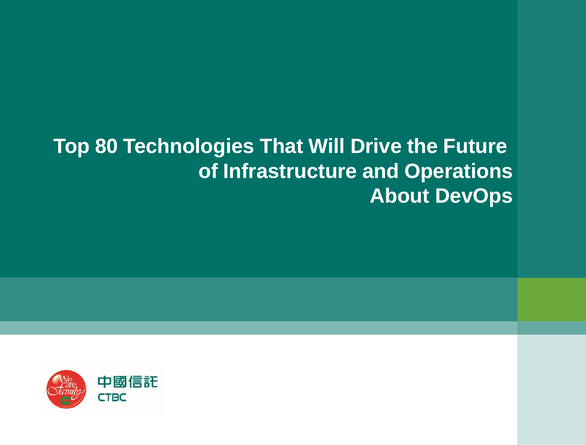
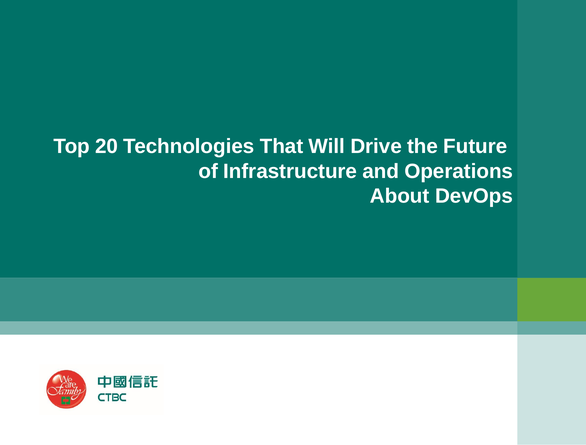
80: 80 -> 20 (107, 146)
